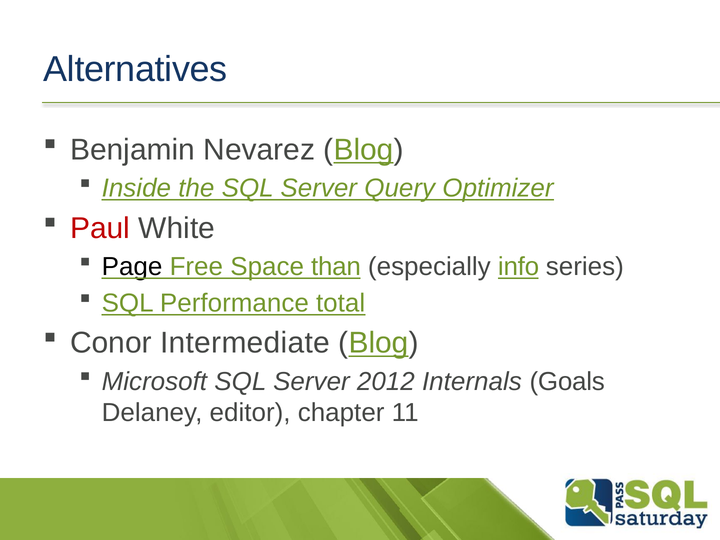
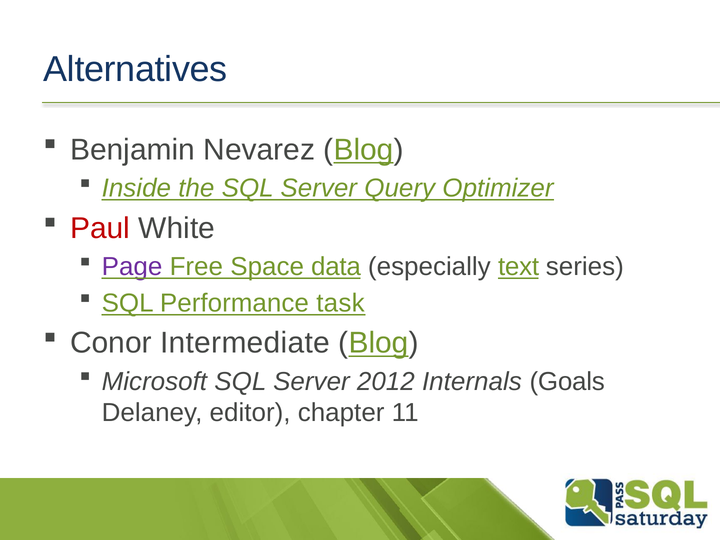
Page colour: black -> purple (132, 267)
than: than -> data (336, 267)
info: info -> text (519, 267)
total: total -> task (340, 303)
